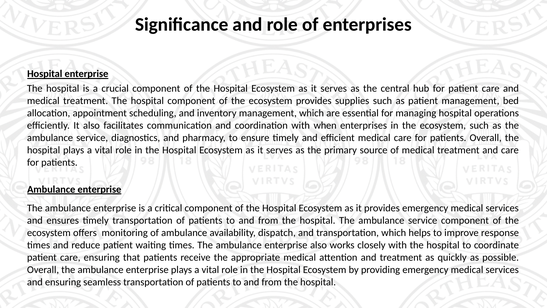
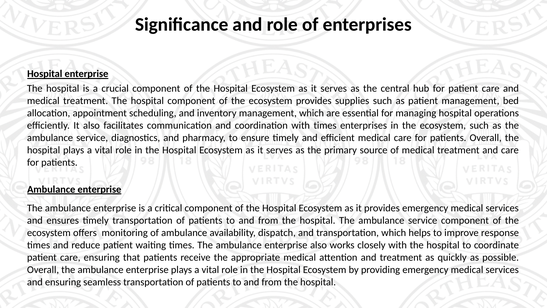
with when: when -> times (325, 125)
